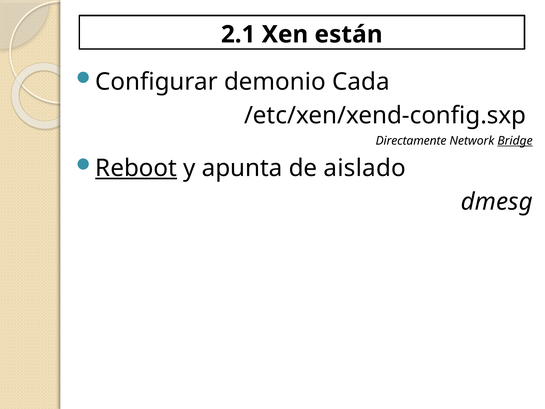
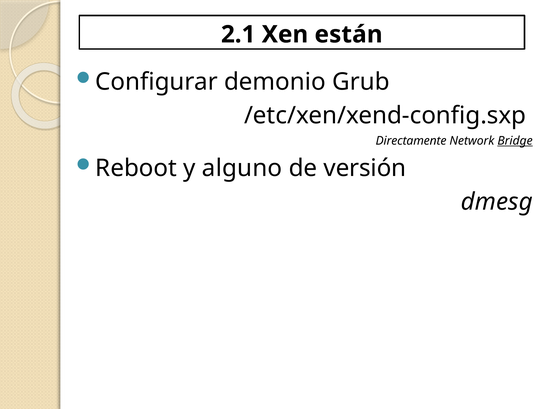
Cada: Cada -> Grub (361, 82)
Reboot underline: present -> none (136, 168)
apunta: apunta -> alguno (242, 168)
aislado: aislado -> versión (365, 168)
